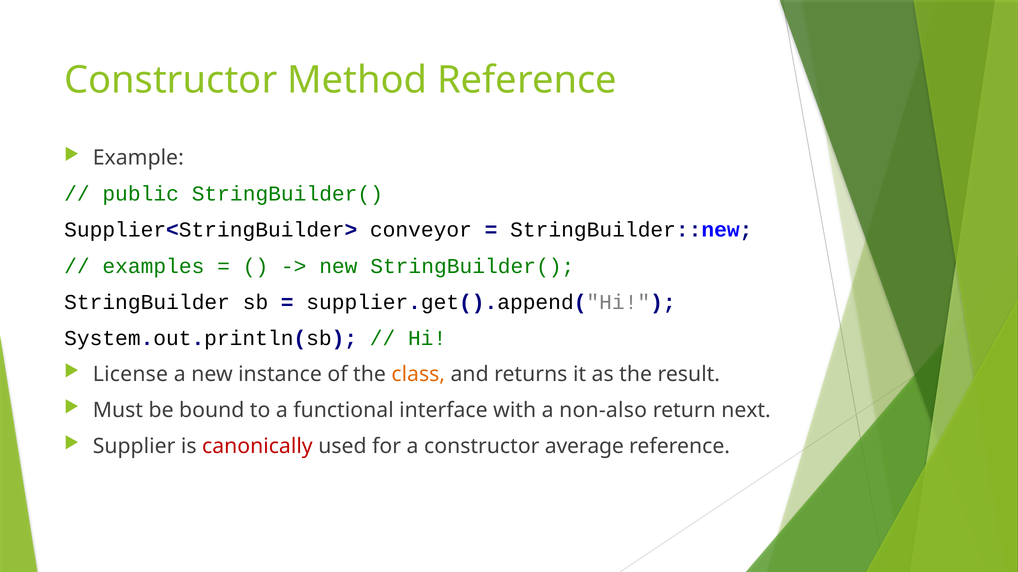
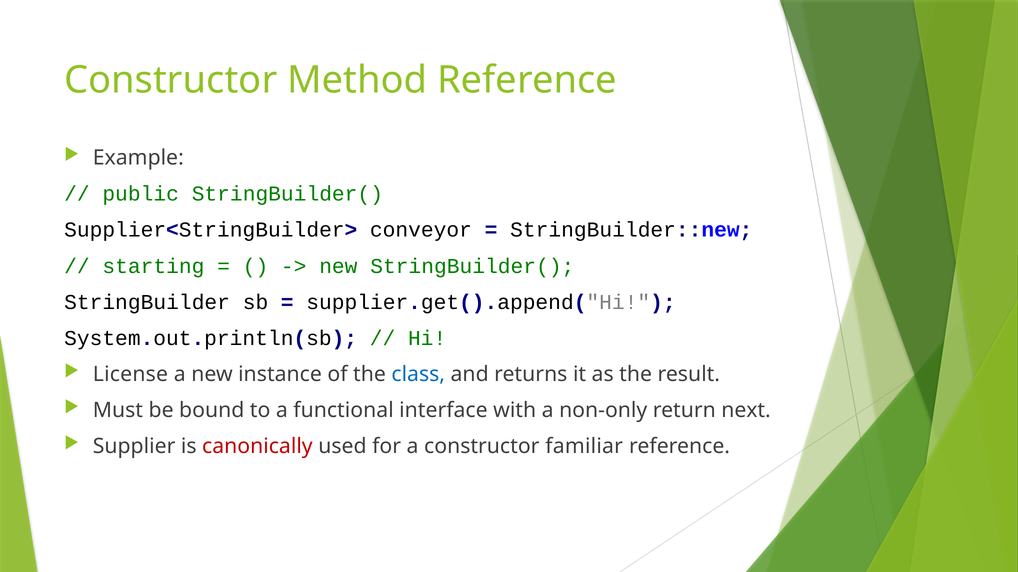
examples: examples -> starting (153, 266)
class colour: orange -> blue (418, 375)
non-also: non-also -> non-only (603, 411)
average: average -> familiar (584, 447)
